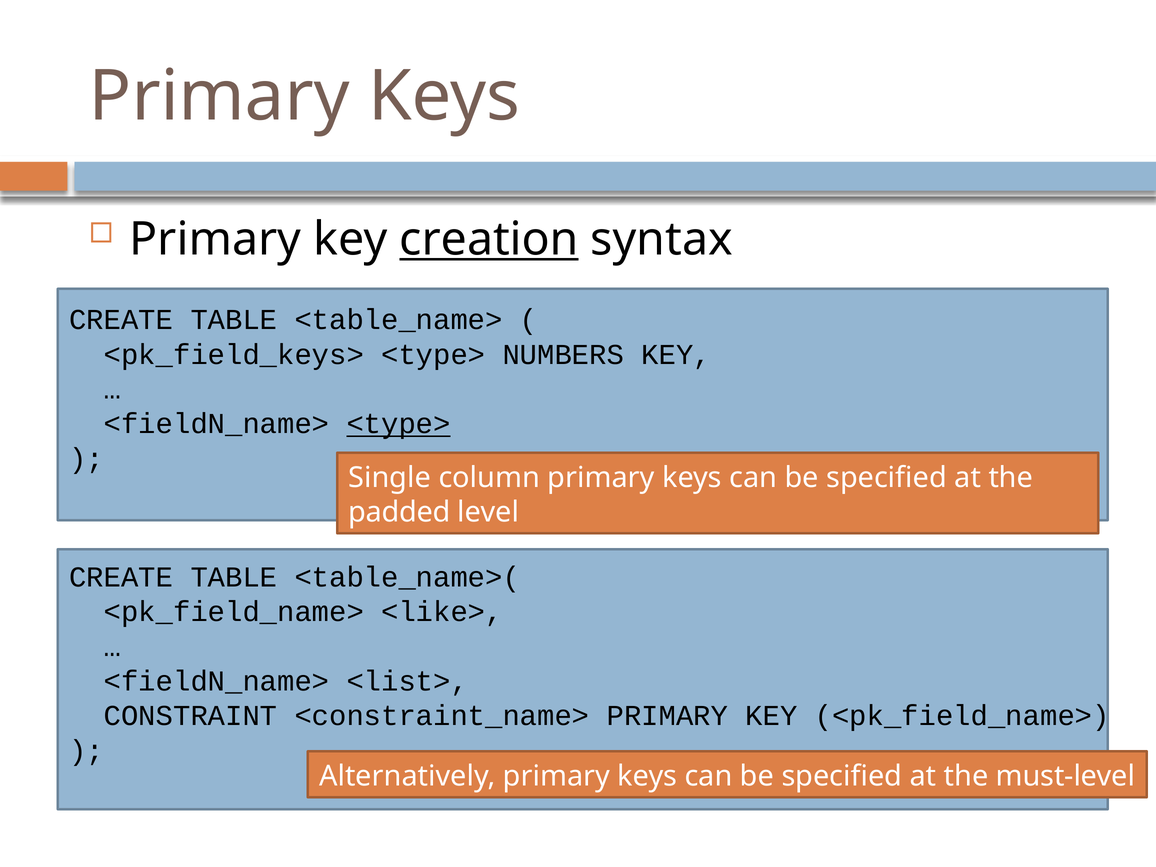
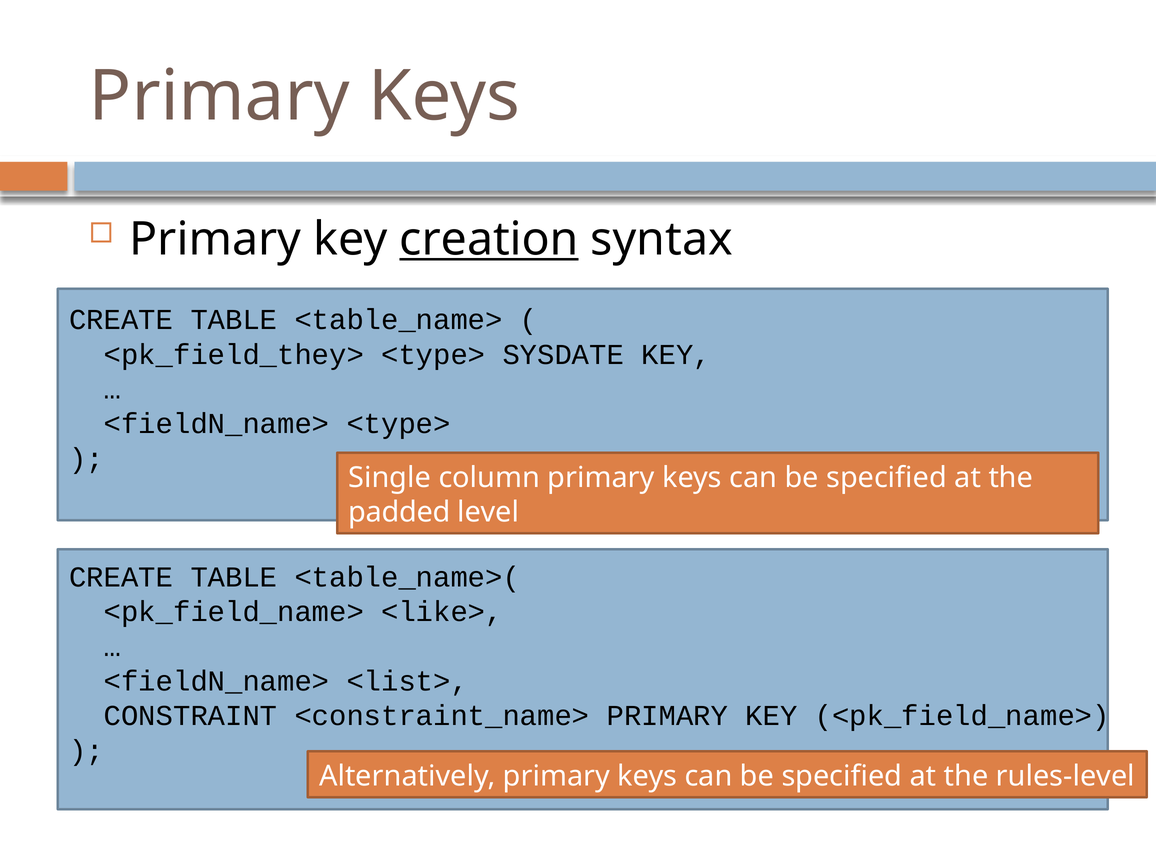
<pk_field_keys>: <pk_field_keys> -> <pk_field_they> (234, 355)
NUMBERS: NUMBERS -> SYSDATE (563, 355)
<type> underline: present -> none (399, 424)
must-level: must-level -> rules-level (1065, 776)
